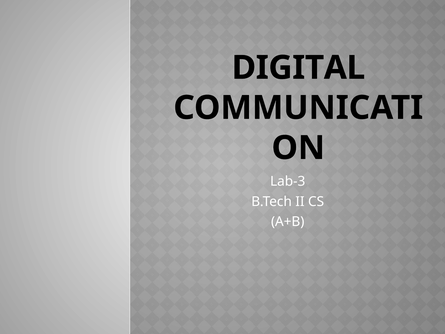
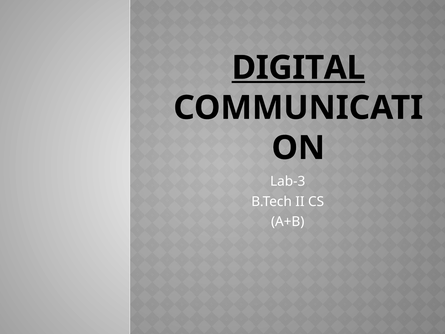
DIGITAL underline: none -> present (298, 68)
